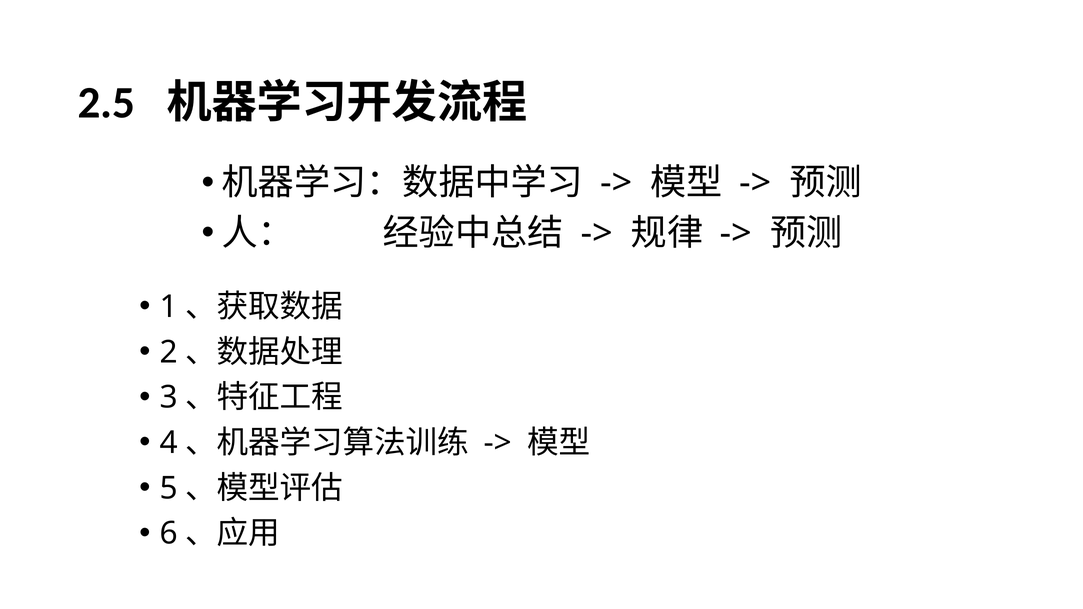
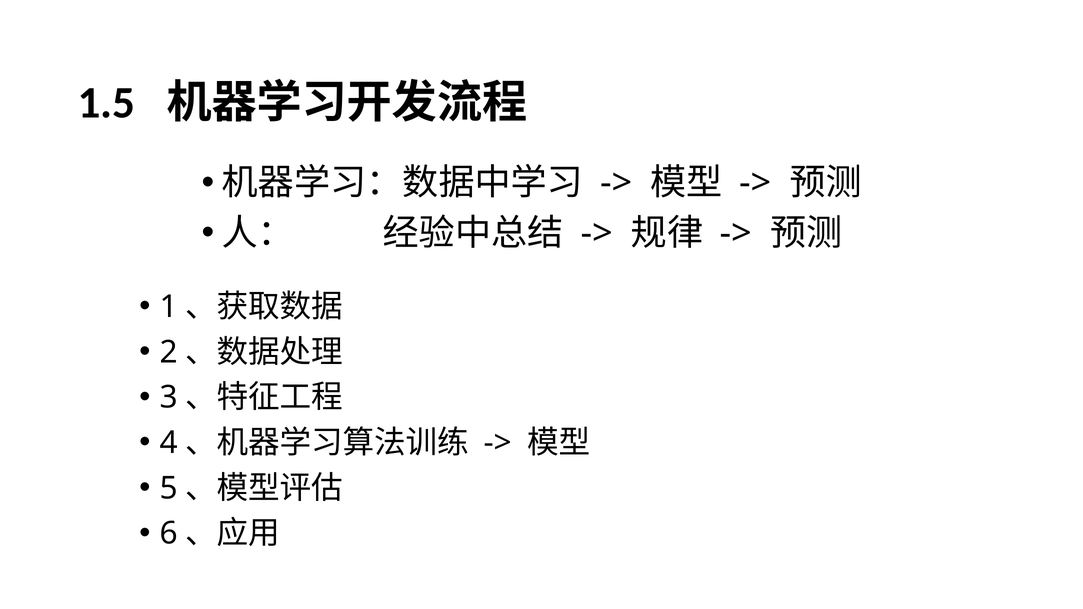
2.5: 2.5 -> 1.5 (106, 103)
